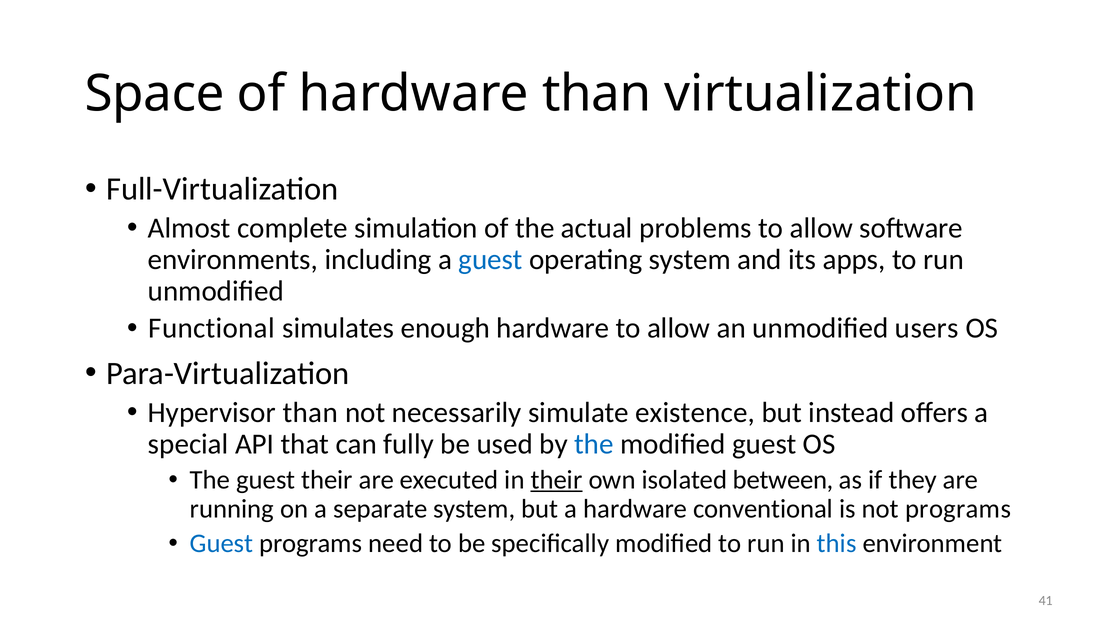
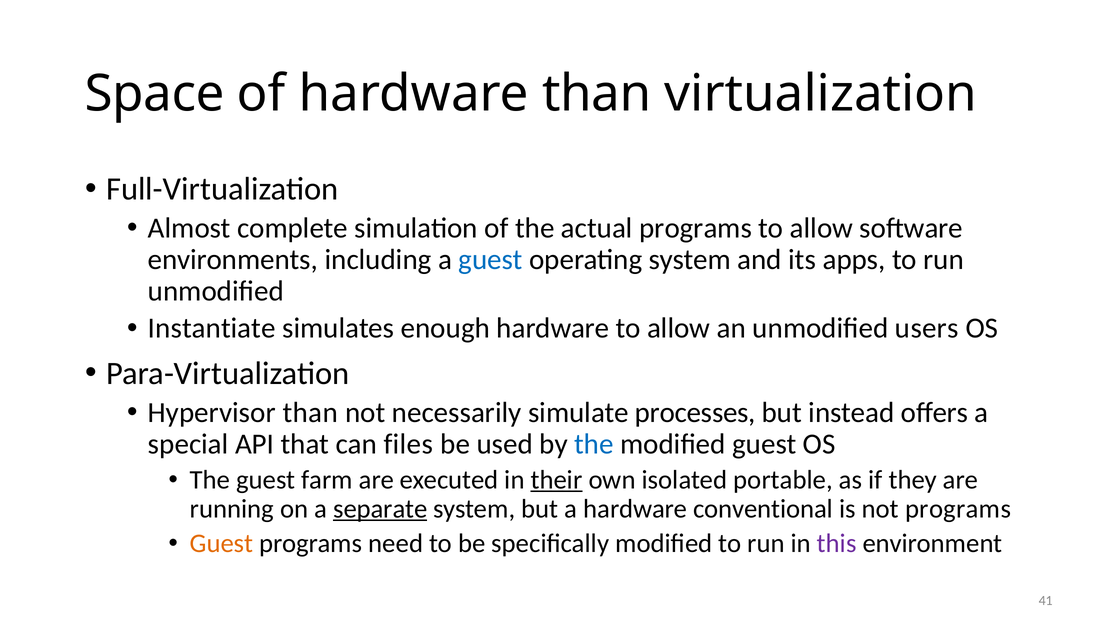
actual problems: problems -> programs (696, 228)
Functional: Functional -> Instantiate (212, 328)
existence: existence -> processes (695, 412)
fully: fully -> files (408, 443)
guest their: their -> farm (327, 479)
between: between -> portable (783, 479)
separate underline: none -> present (380, 508)
Guest colour: blue -> orange (222, 543)
this colour: blue -> purple (837, 543)
